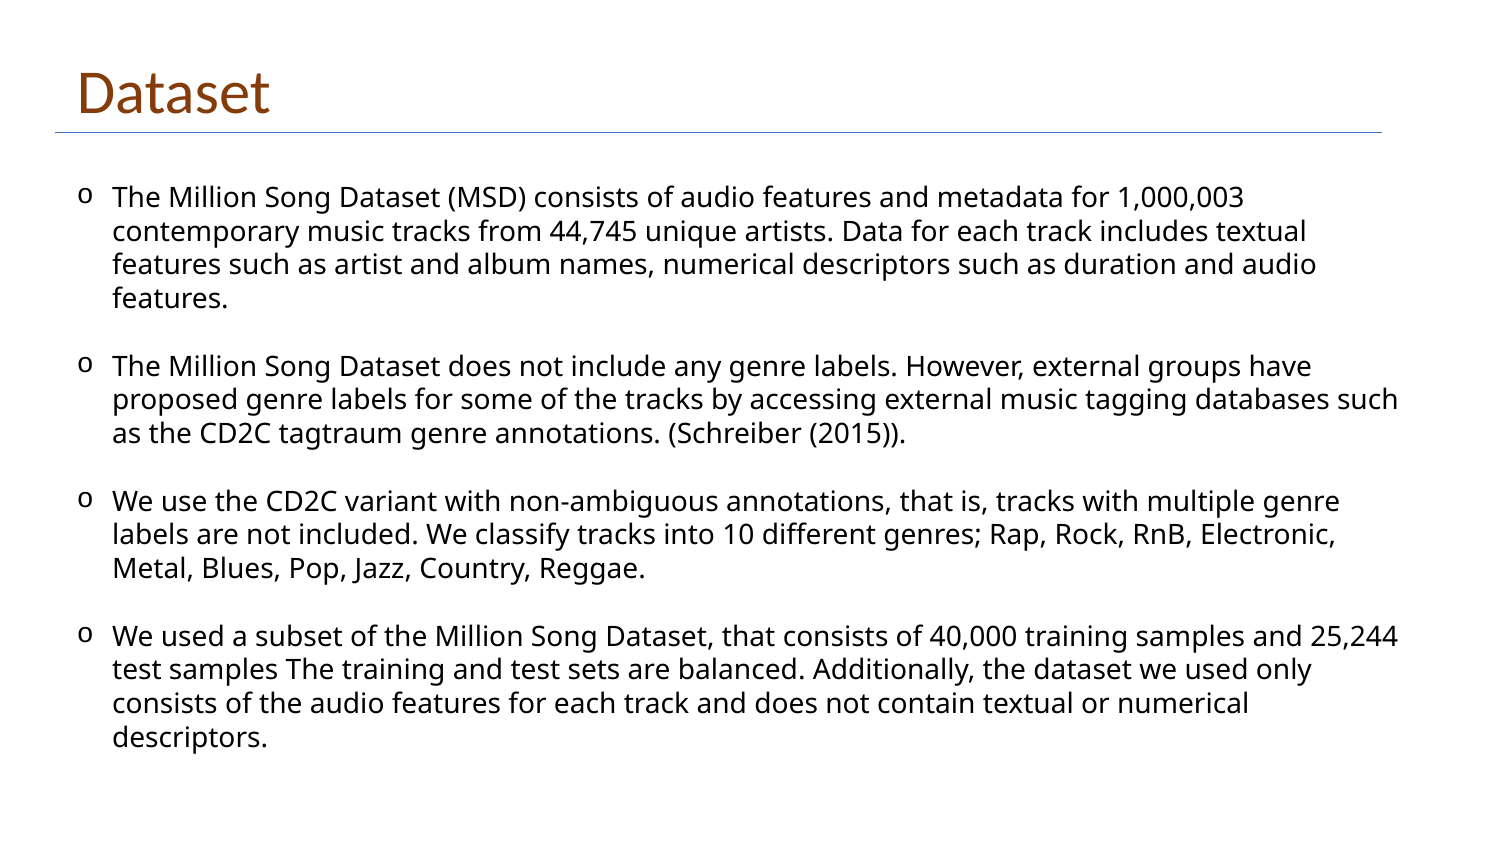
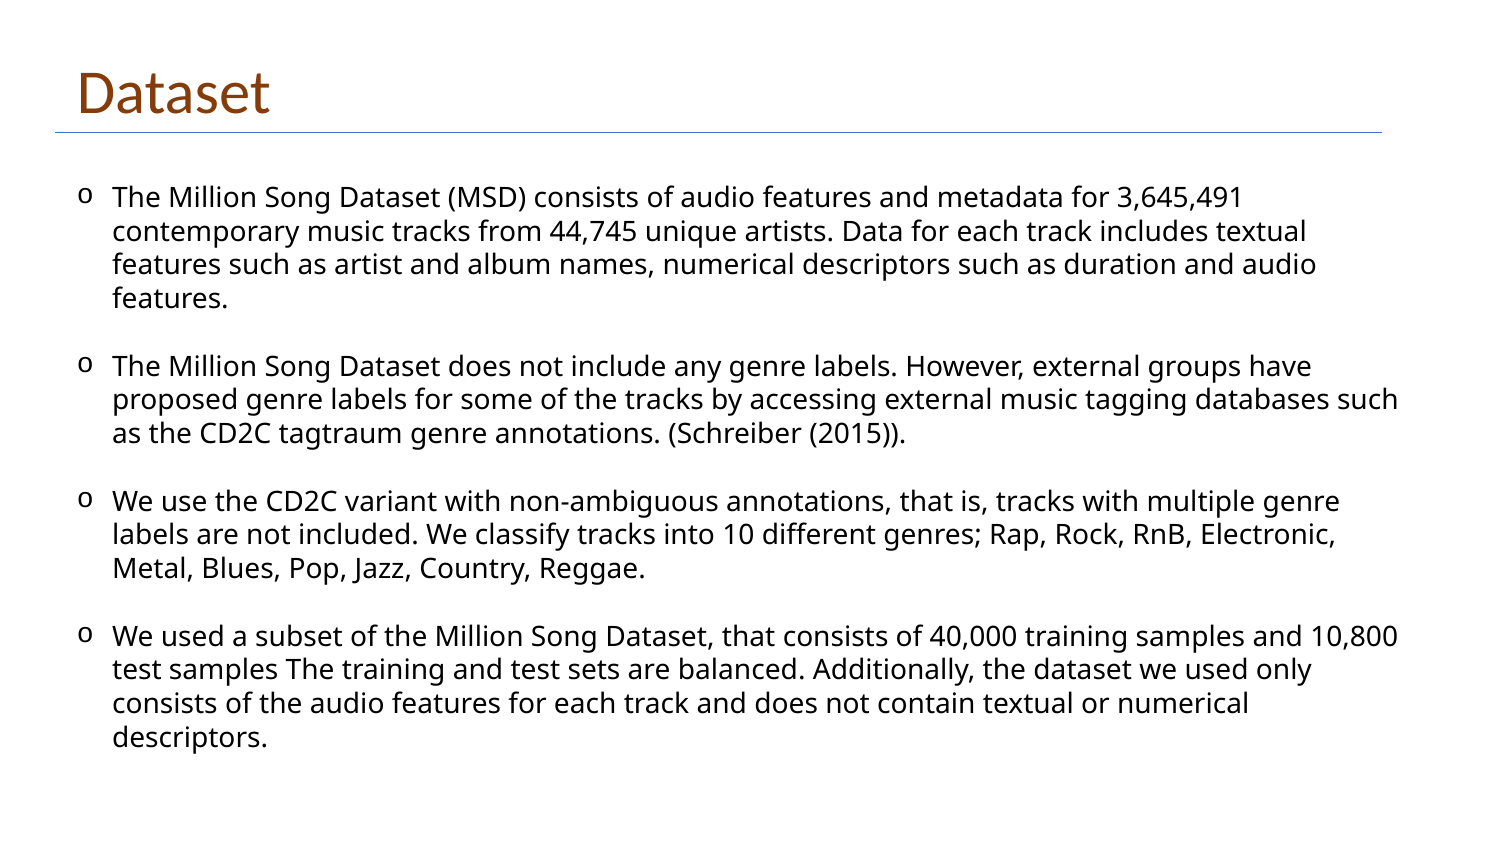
1,000,003: 1,000,003 -> 3,645,491 (1181, 198)
25,244: 25,244 -> 10,800 (1354, 637)
